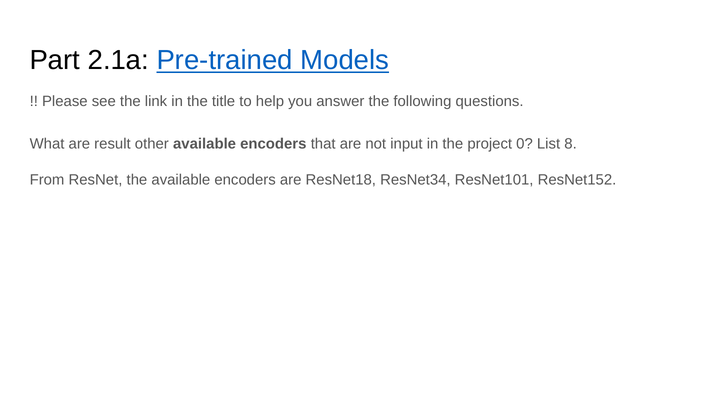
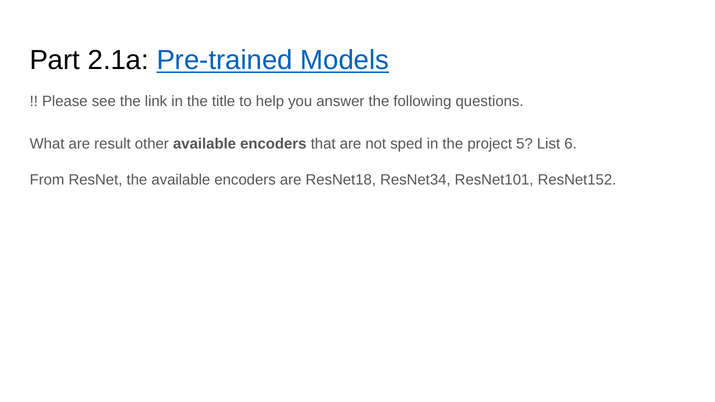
input: input -> sped (406, 144)
0: 0 -> 5 (525, 144)
8: 8 -> 6 (571, 144)
